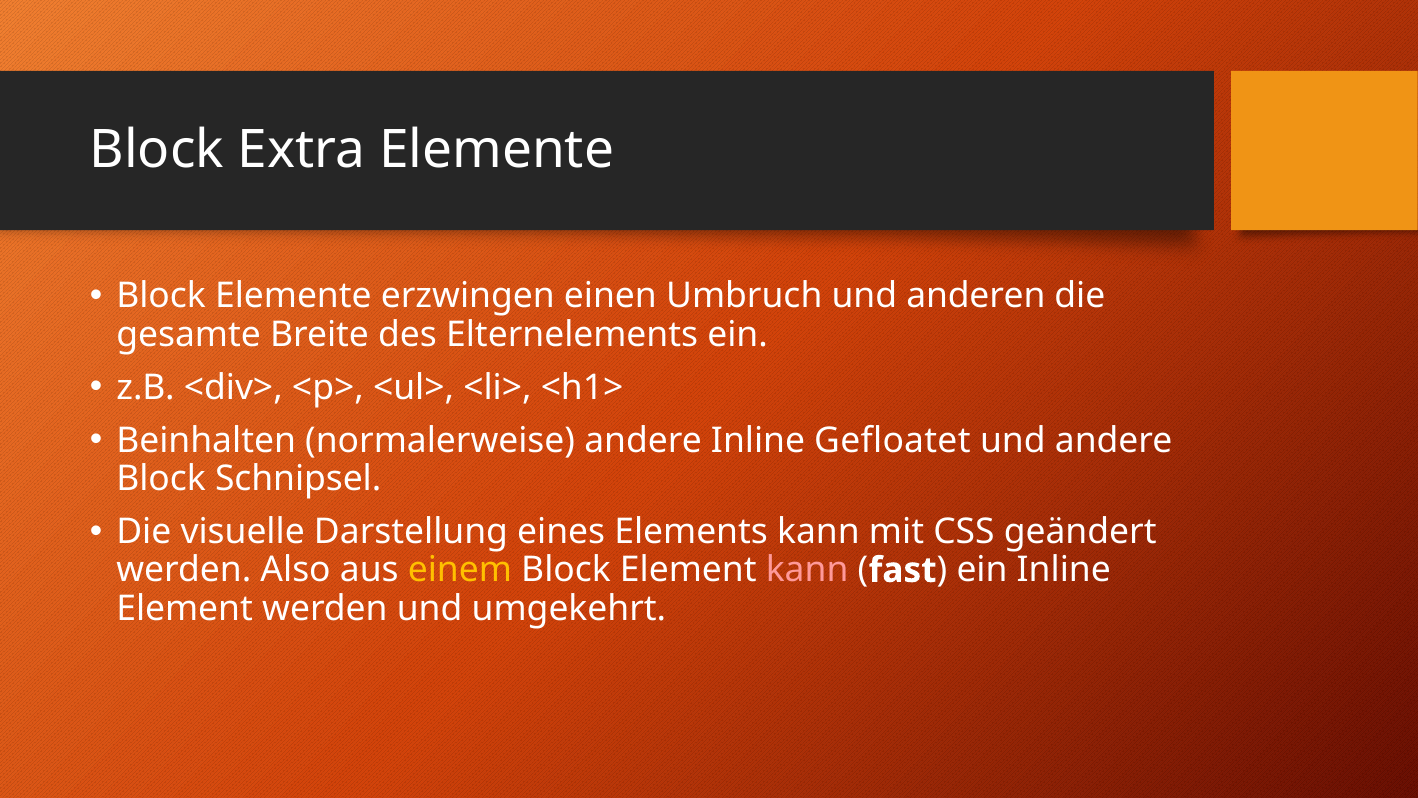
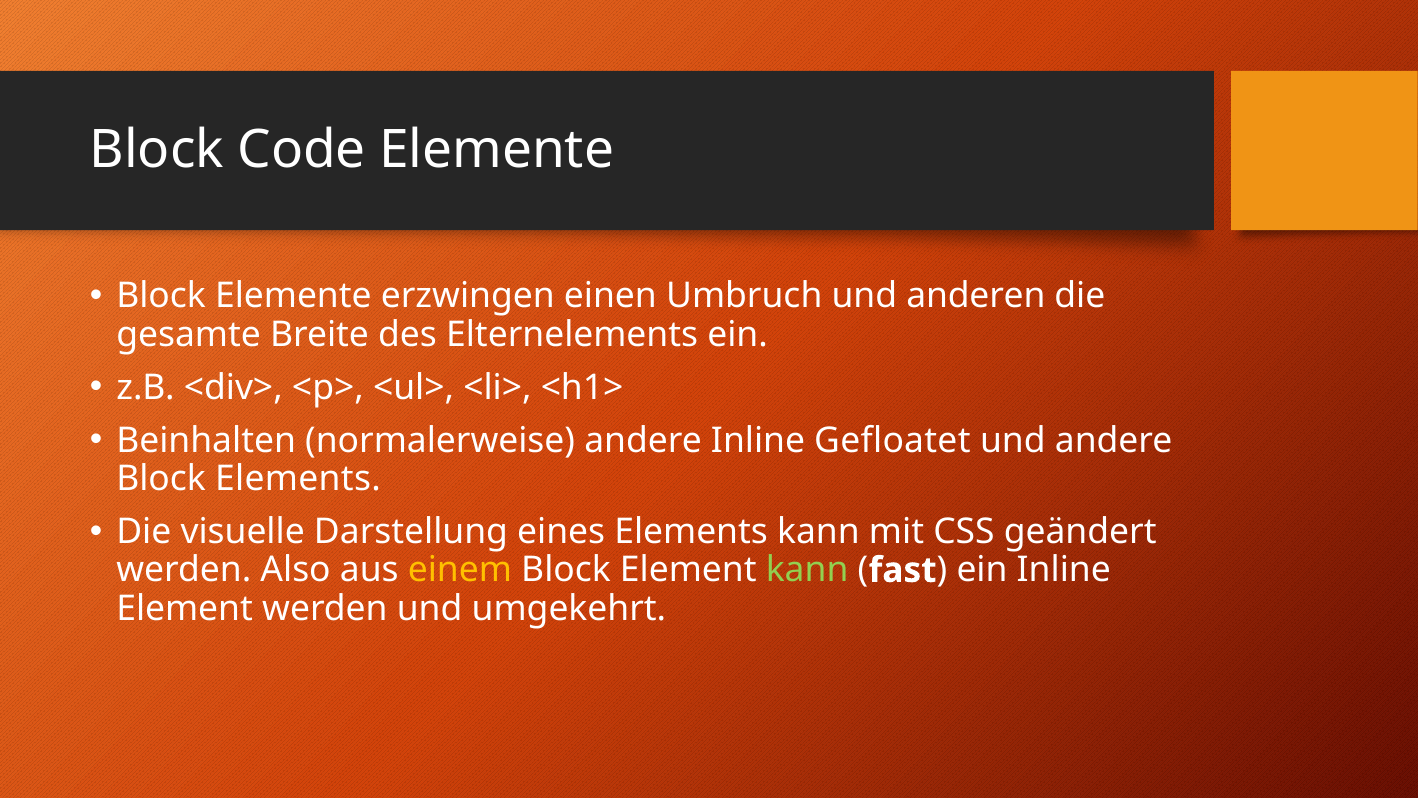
Extra: Extra -> Code (302, 150)
Block Schnipsel: Schnipsel -> Elements (298, 479)
kann colour: pink -> light green (807, 570)
